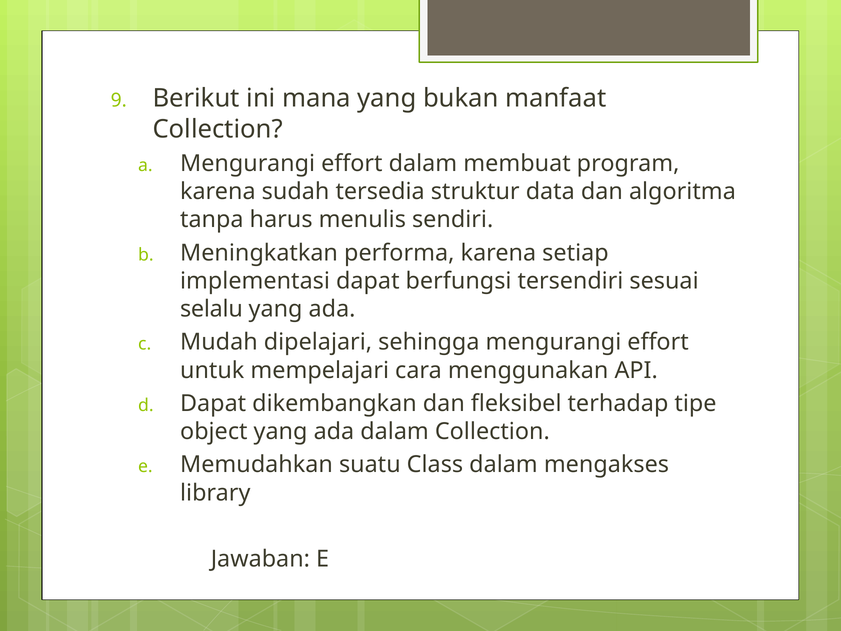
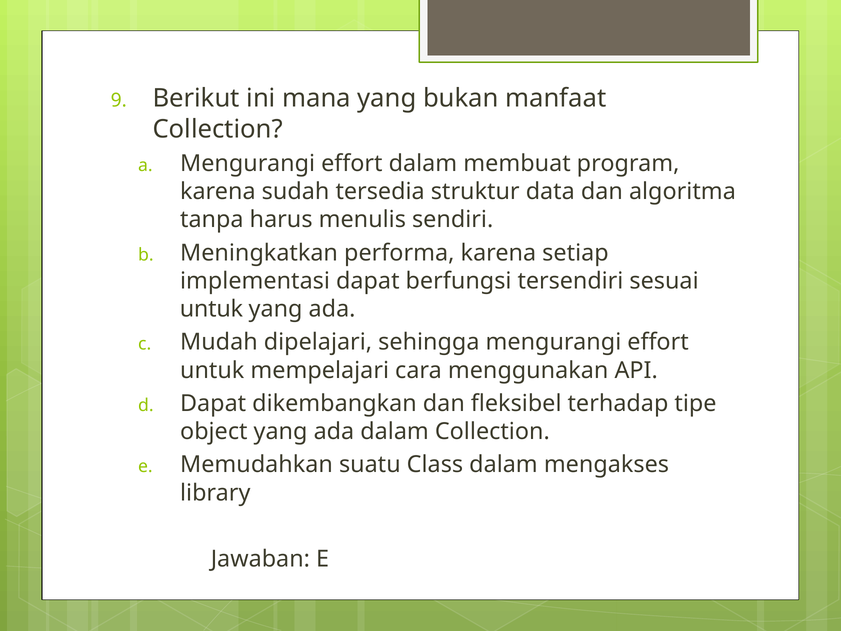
selalu: selalu -> untuk (211, 309)
